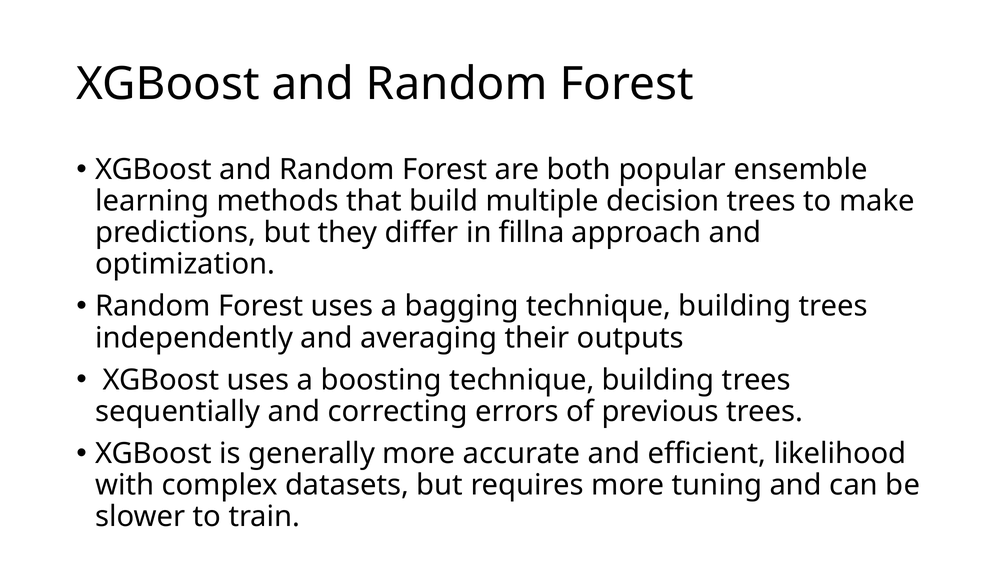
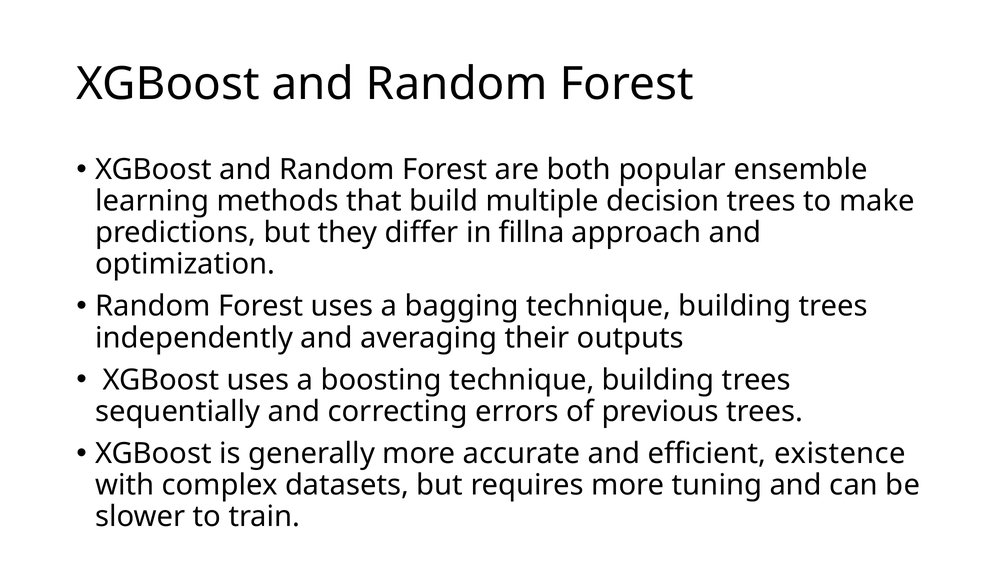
likelihood: likelihood -> existence (840, 453)
